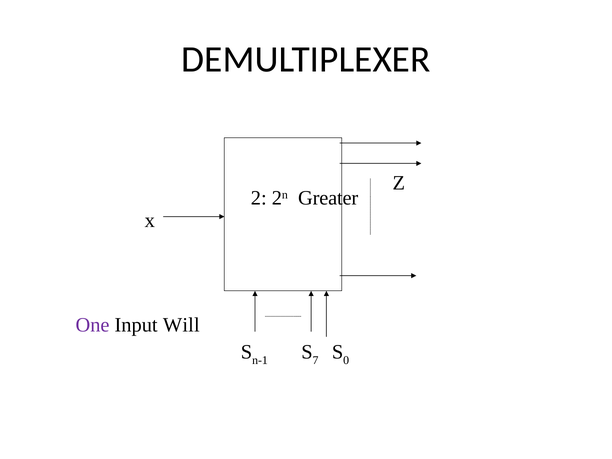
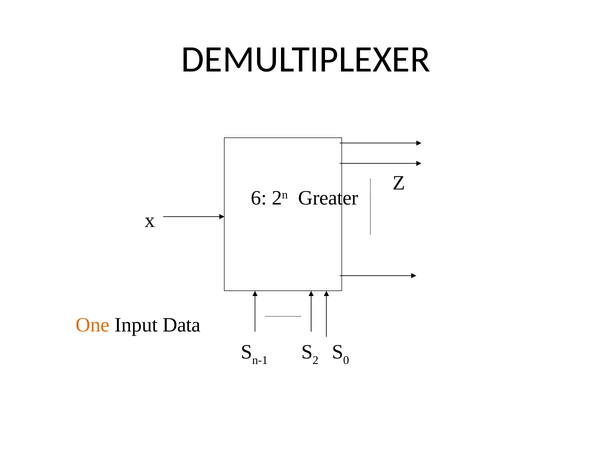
2: 2 -> 6 (259, 198)
One colour: purple -> orange (93, 325)
Will: Will -> Data (182, 325)
7: 7 -> 2 (316, 360)
